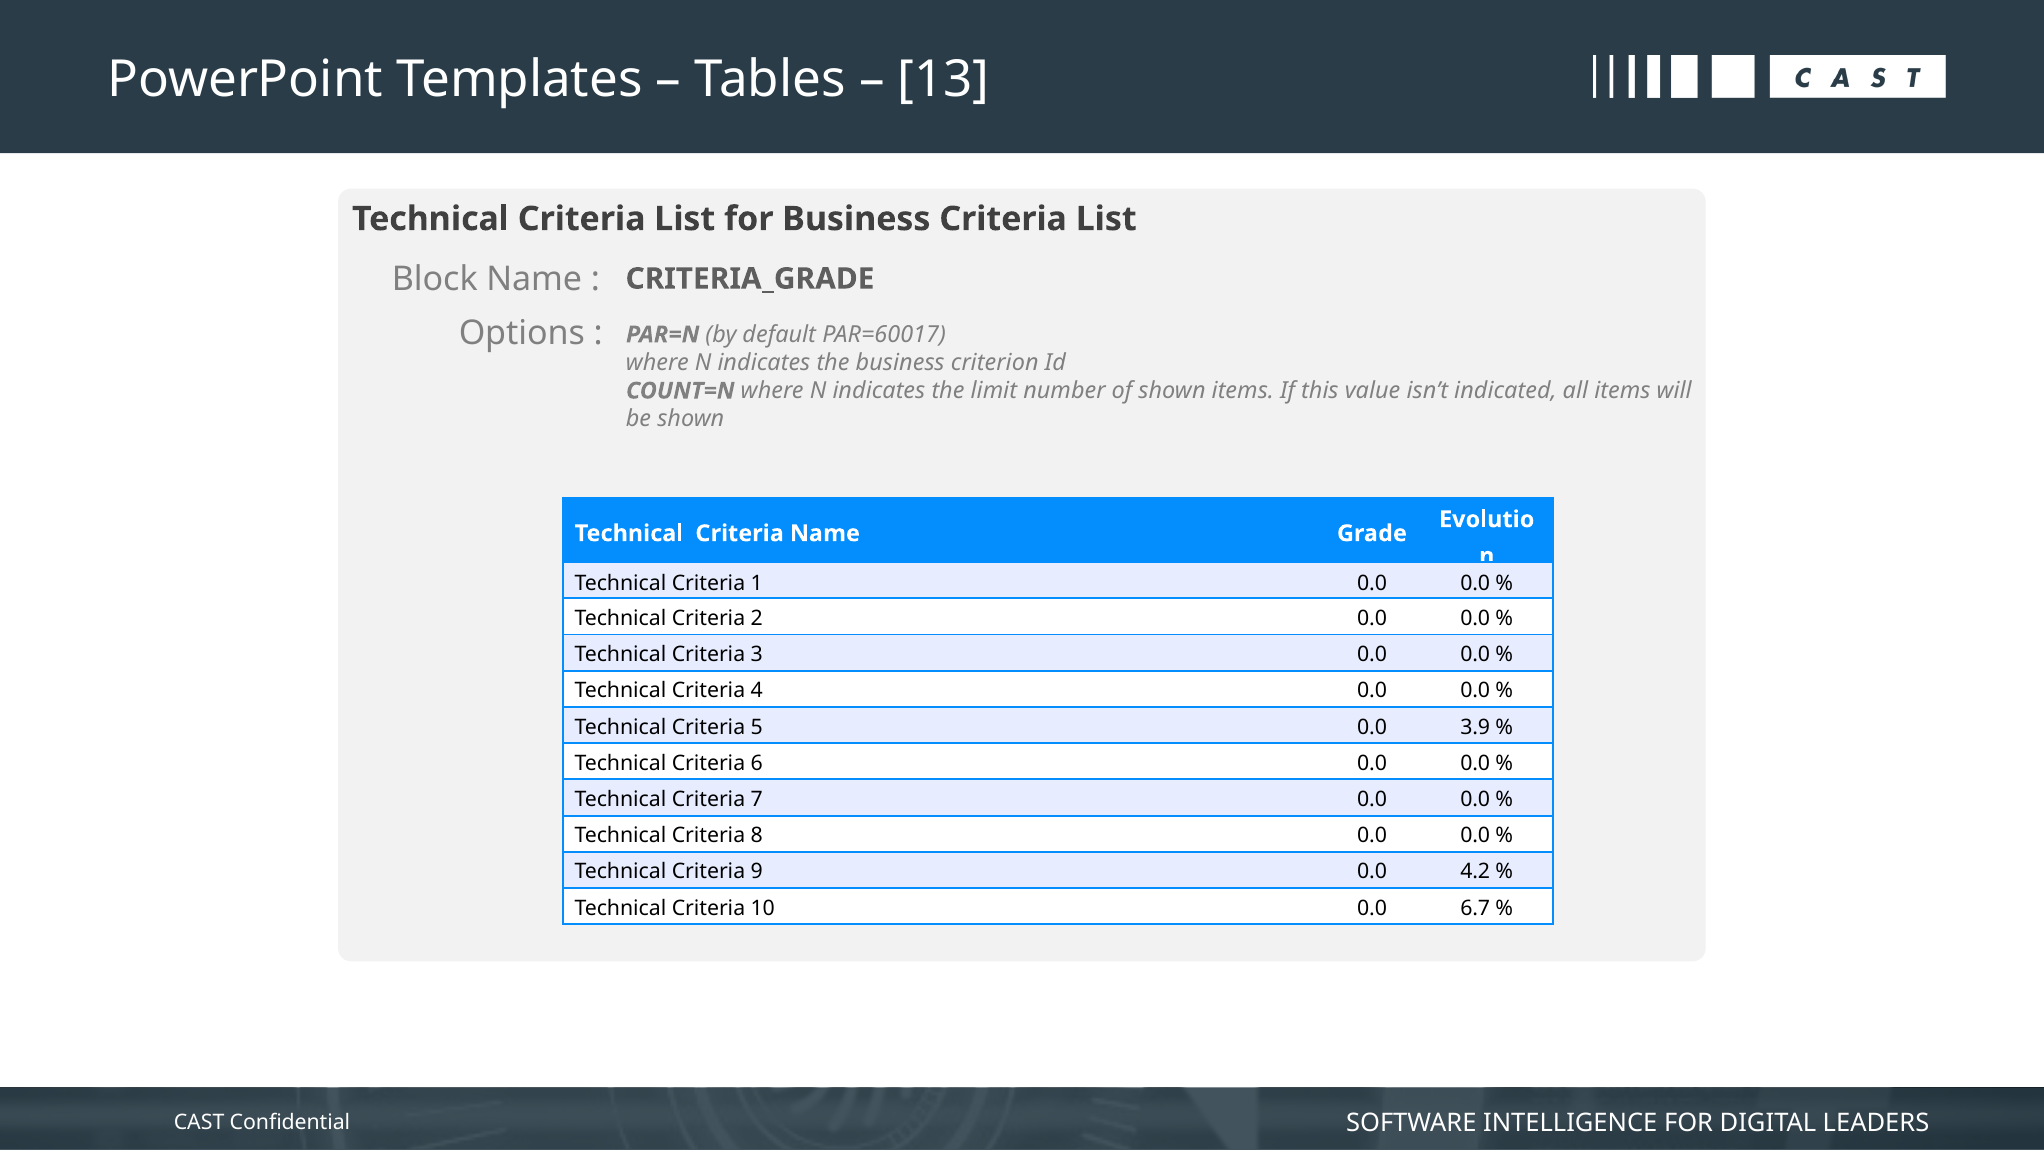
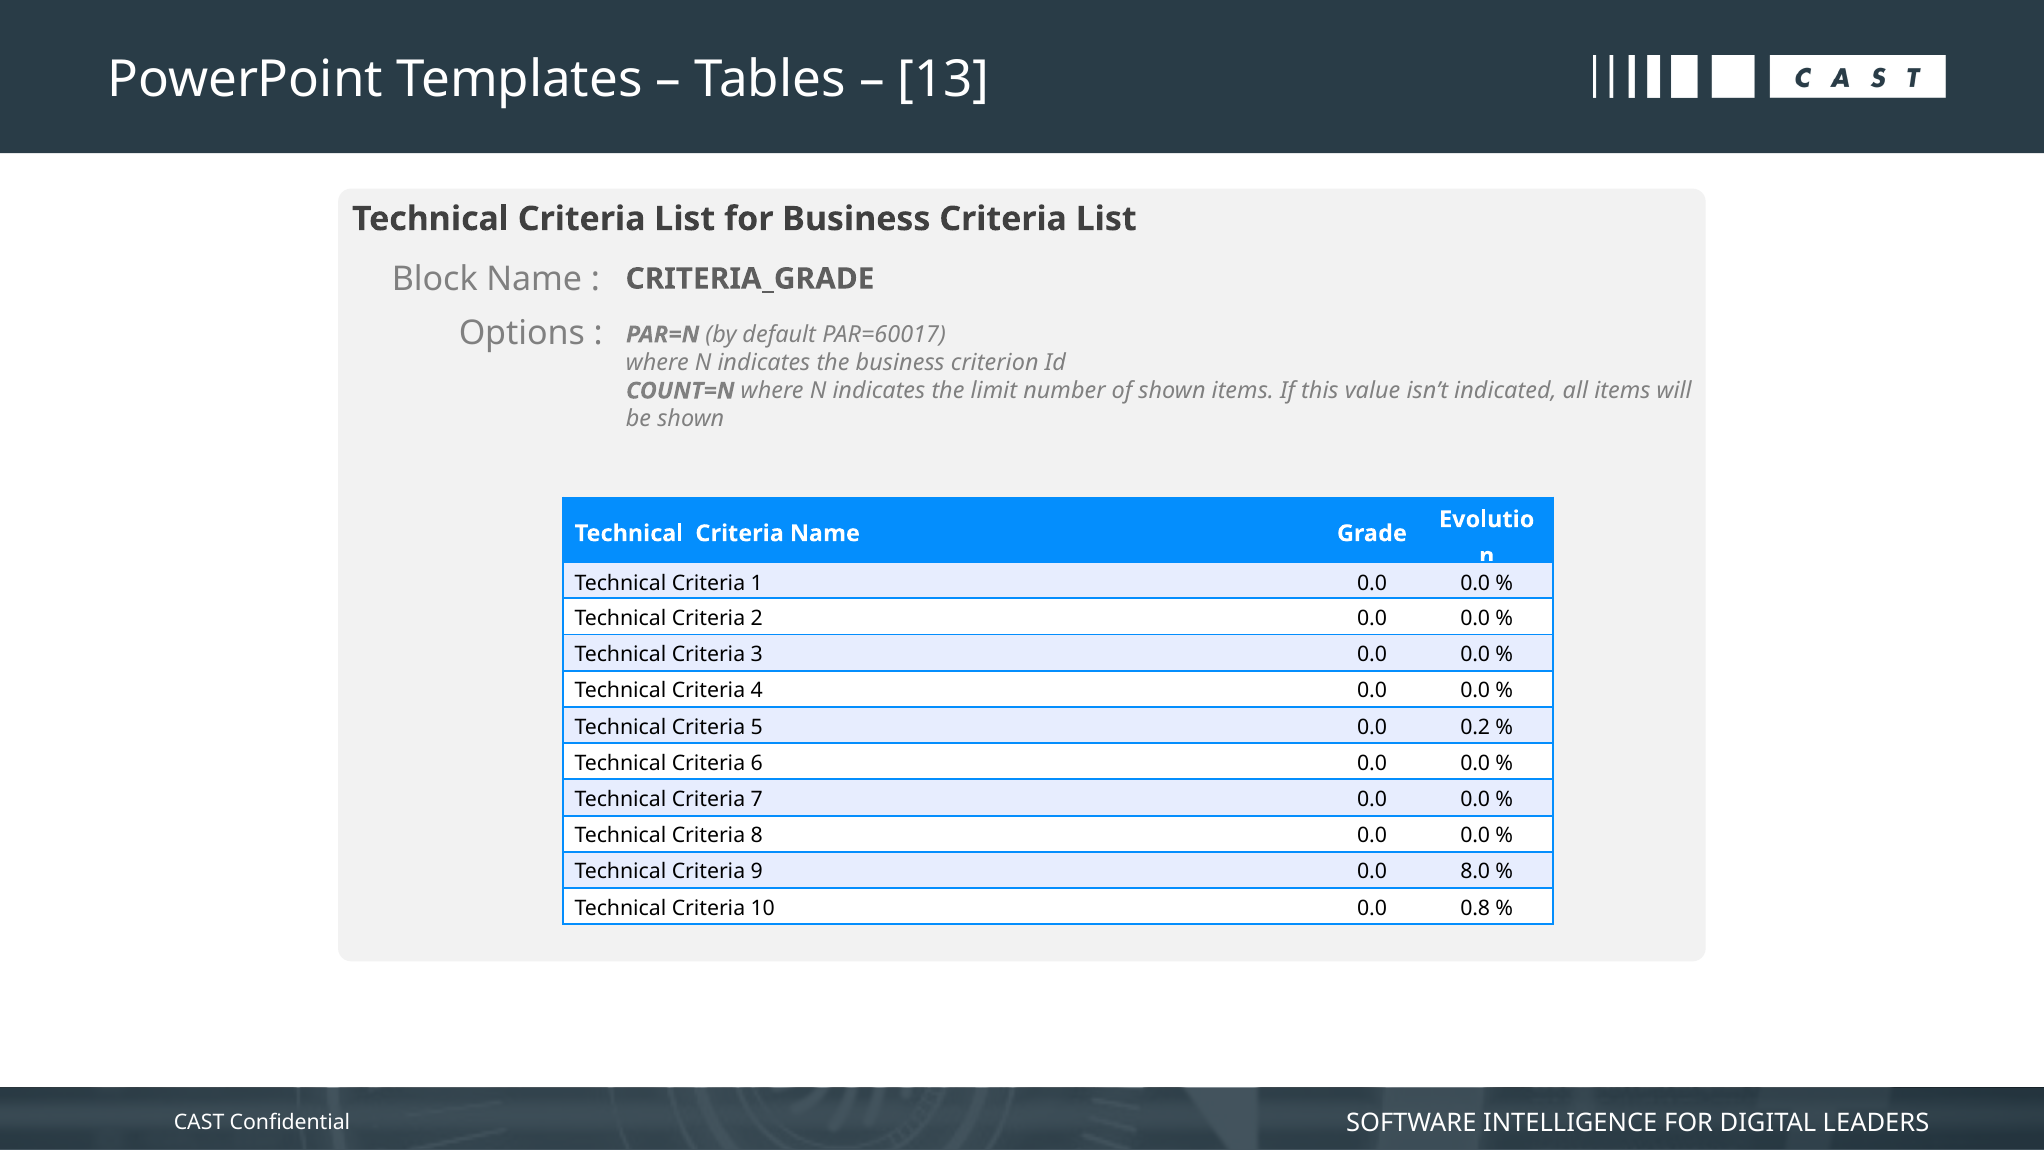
3.9: 3.9 -> 0.2 (1475, 727)
4.2: 4.2 -> 8.0 (1475, 872)
6.7: 6.7 -> 0.8 (1475, 908)
